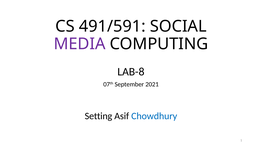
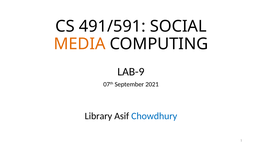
MEDIA colour: purple -> orange (80, 44)
LAB-8: LAB-8 -> LAB-9 (131, 72)
Setting: Setting -> Library (98, 116)
